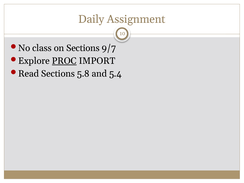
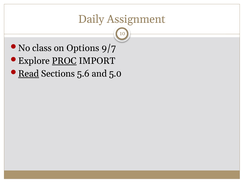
on Sections: Sections -> Options (83, 48)
Read underline: none -> present (29, 74)
5.8: 5.8 -> 5.6 (83, 74)
5.4: 5.4 -> 5.0 (115, 74)
